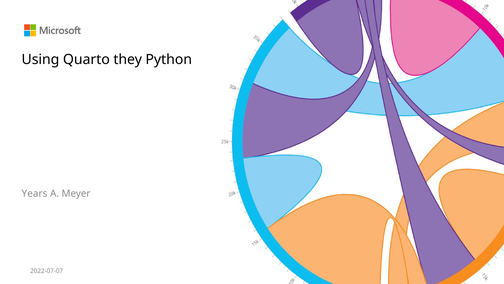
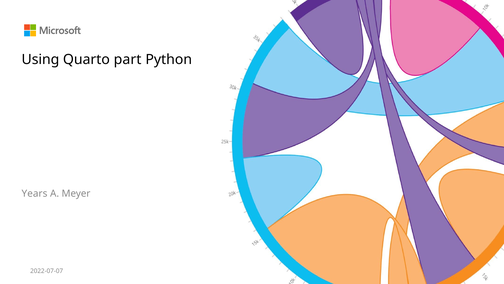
they: they -> part (128, 59)
